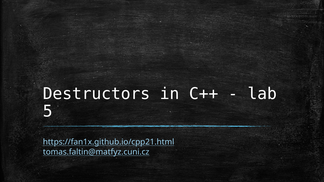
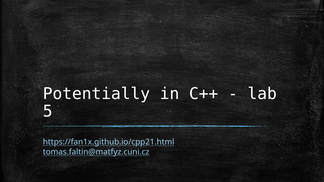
Destructors: Destructors -> Potentially (97, 94)
